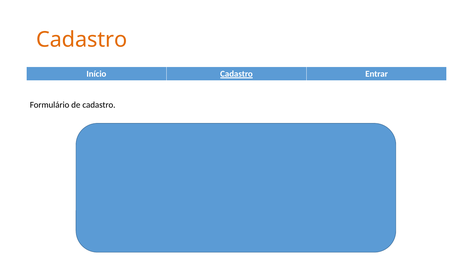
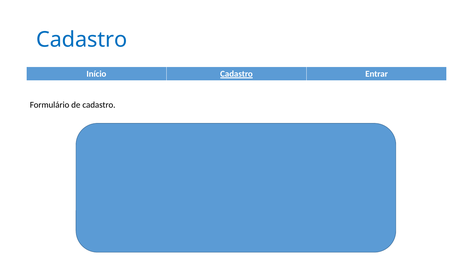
Cadastro colour: orange -> blue (82, 40)
